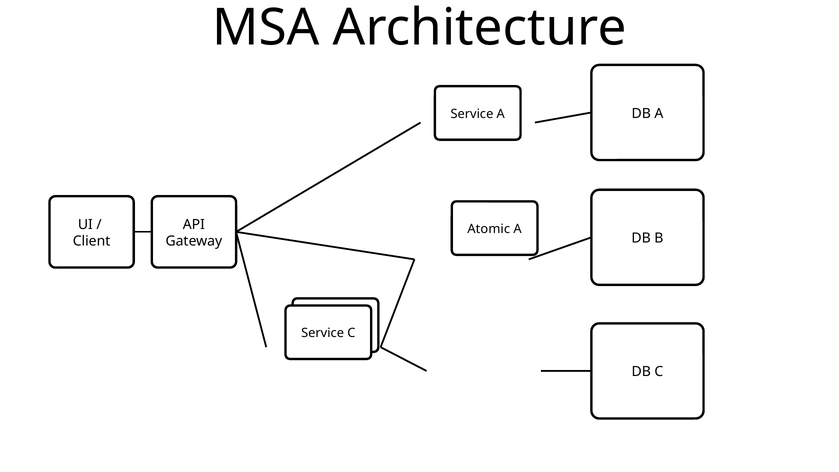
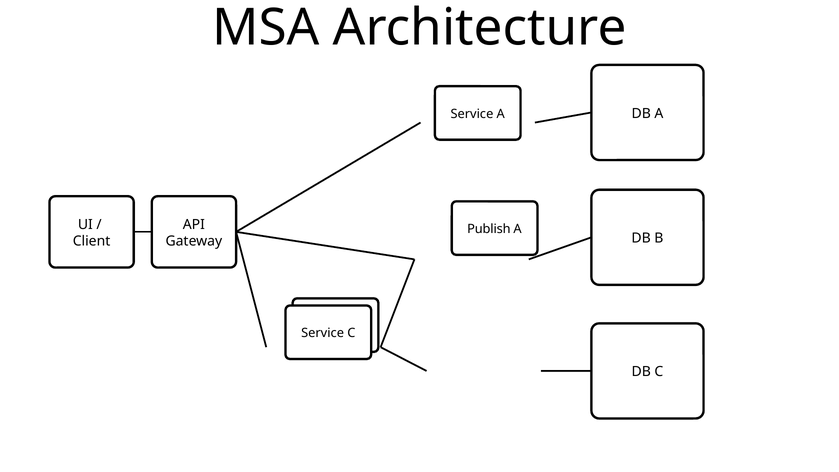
Atomic: Atomic -> Publish (489, 229)
